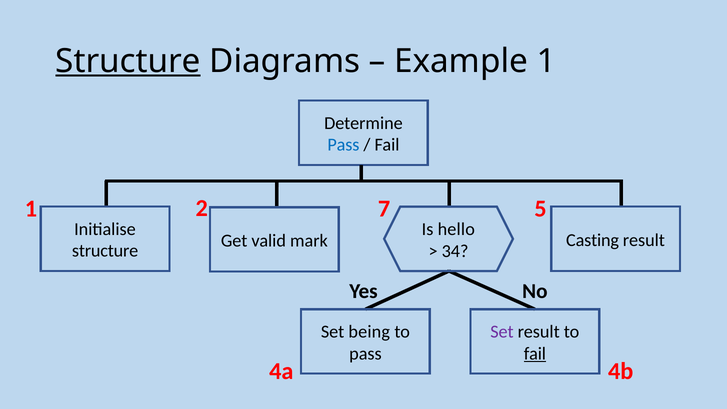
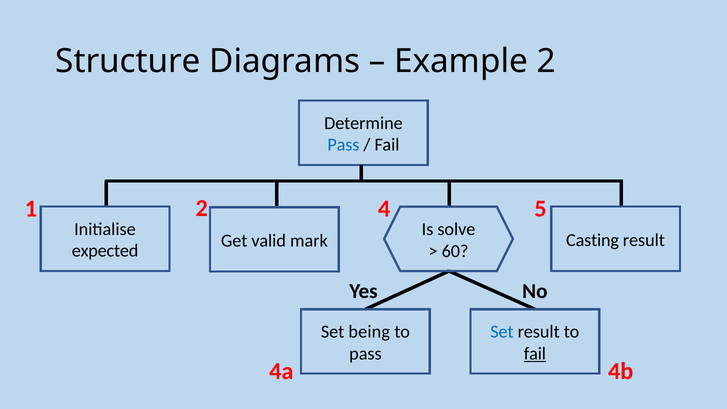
Structure underline: present -> none (128, 61)
Example 1: 1 -> 2 (546, 61)
7: 7 -> 4 (384, 209)
hello: hello -> solve (456, 229)
structure: structure -> expected (105, 251)
34: 34 -> 60 (455, 251)
Set colour: purple -> blue (502, 332)
